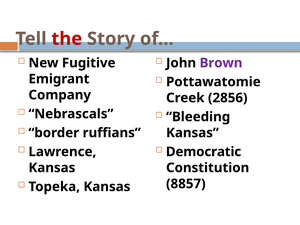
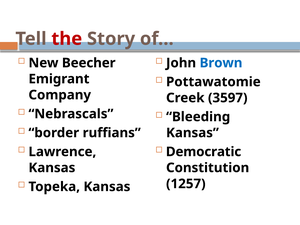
Fugitive: Fugitive -> Beecher (89, 63)
Brown colour: purple -> blue (221, 63)
2856: 2856 -> 3597 (228, 98)
8857: 8857 -> 1257 (186, 184)
